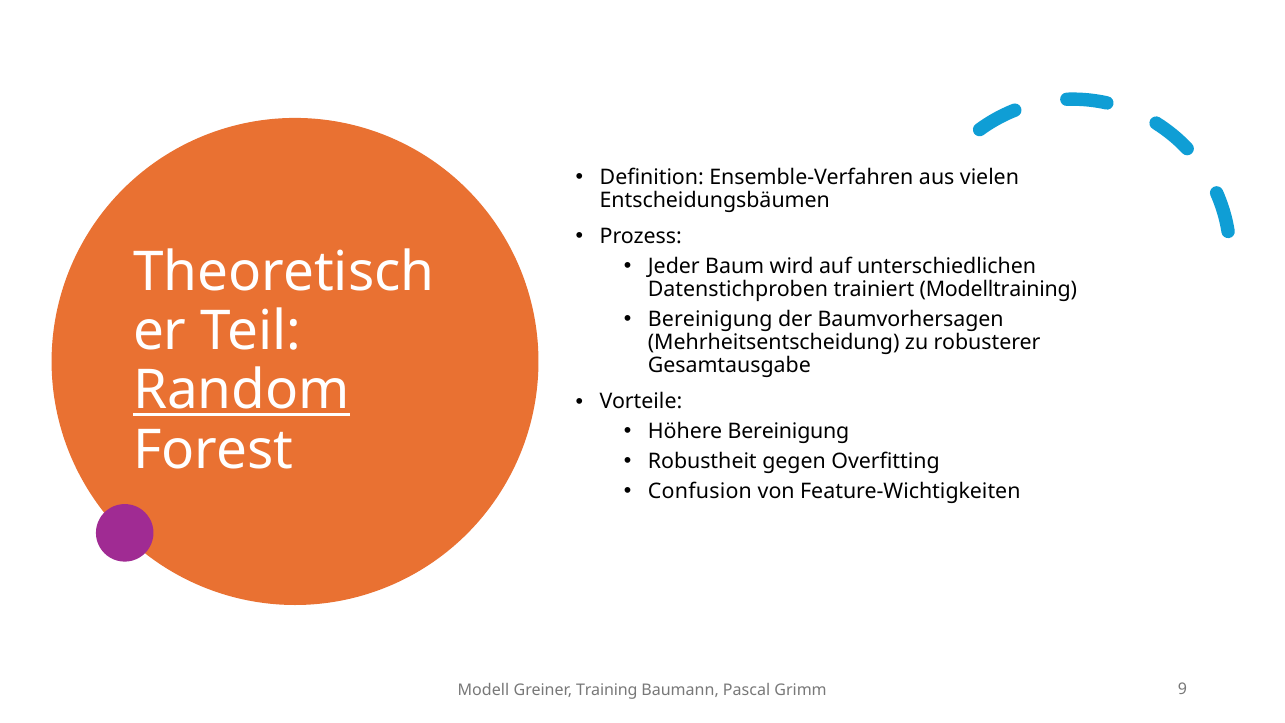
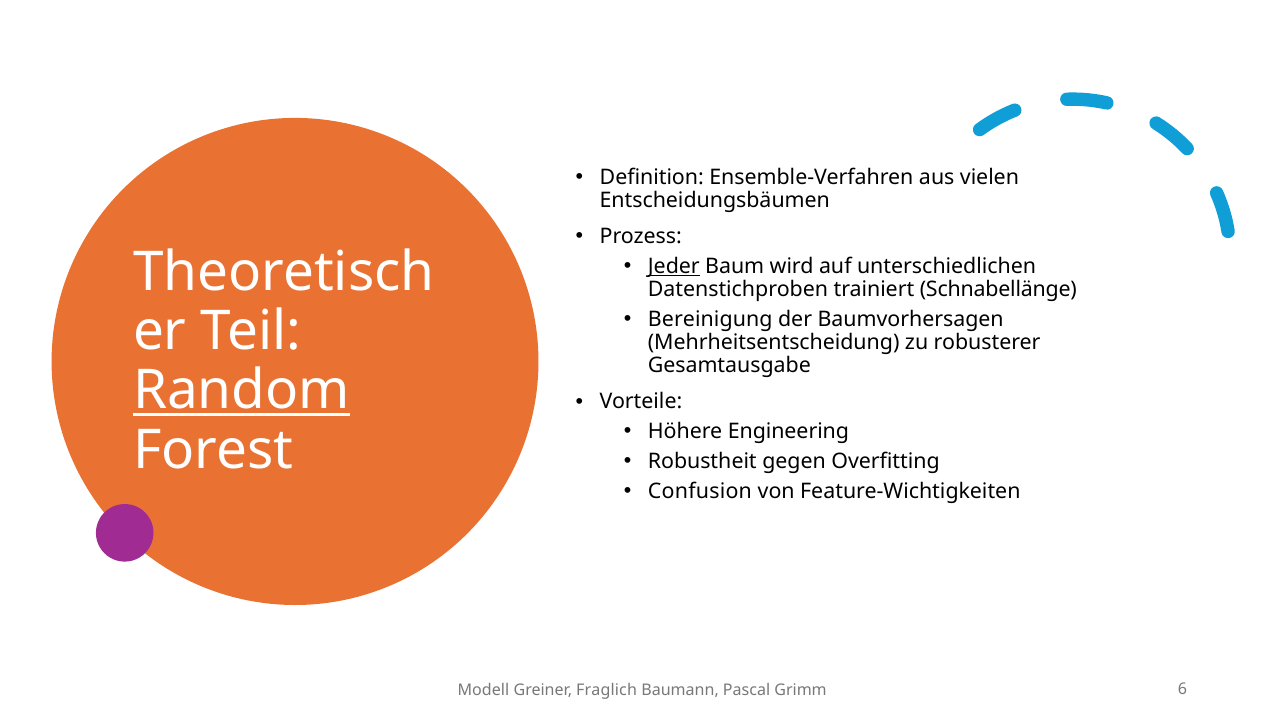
Jeder underline: none -> present (674, 266)
Modelltraining: Modelltraining -> Schnabellänge (998, 289)
Höhere Bereinigung: Bereinigung -> Engineering (788, 432)
Training: Training -> Fraglich (607, 690)
9: 9 -> 6 (1182, 689)
